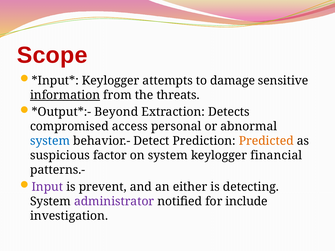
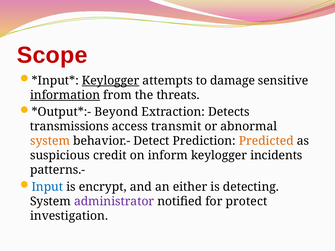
Keylogger underline: none -> present (111, 81)
compromised: compromised -> transmissions (69, 127)
personal: personal -> transmit (176, 127)
system colour: blue -> orange (50, 141)
factor: factor -> credit (110, 156)
on system: system -> inform (168, 156)
financial: financial -> incidents (276, 156)
Input colour: purple -> blue (47, 187)
prevent: prevent -> encrypt (103, 187)
include: include -> protect (246, 202)
